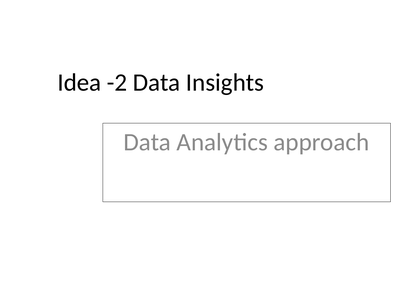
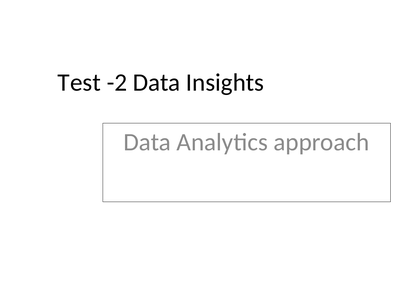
Idea: Idea -> Test (79, 83)
